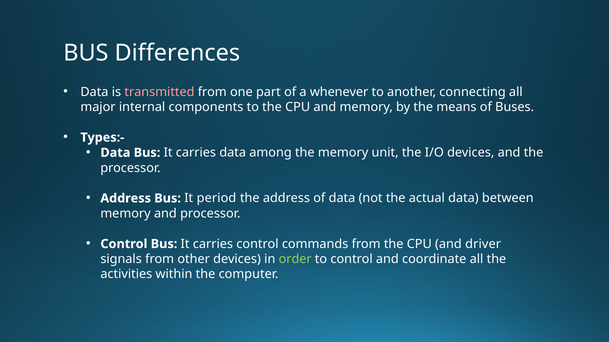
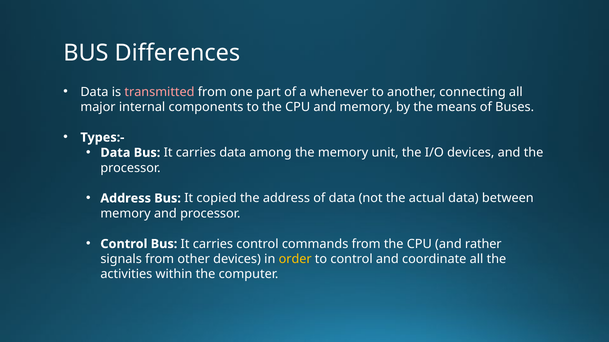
period: period -> copied (217, 199)
driver: driver -> rather (483, 244)
order colour: light green -> yellow (295, 260)
